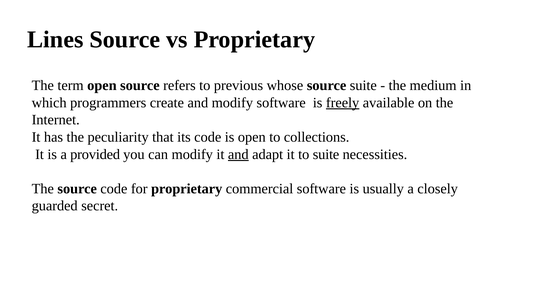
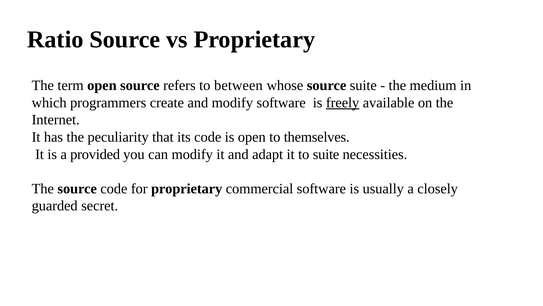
Lines: Lines -> Ratio (55, 39)
previous: previous -> between (238, 85)
collections: collections -> themselves (317, 137)
and underline: present -> none (238, 154)
